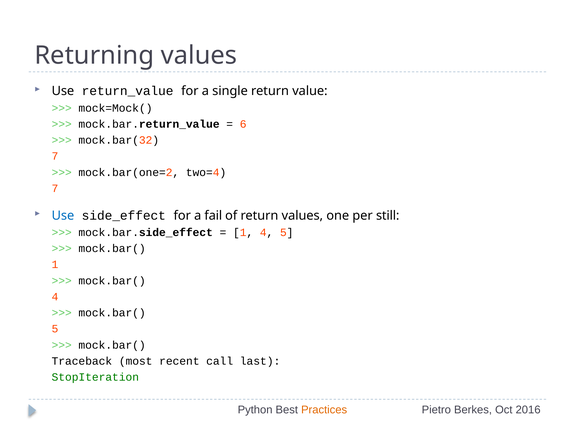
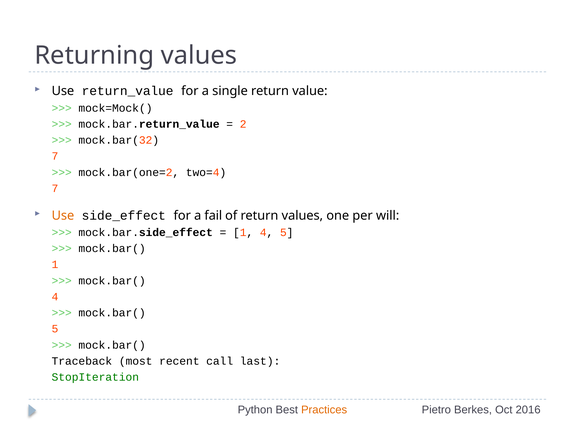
6: 6 -> 2 (243, 124)
Use colour: blue -> orange (63, 216)
still: still -> will (388, 216)
